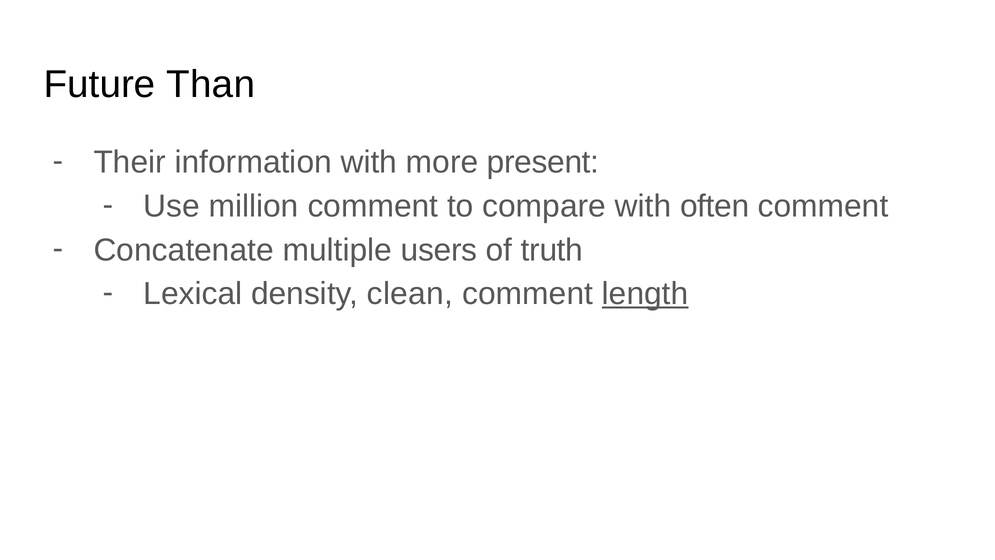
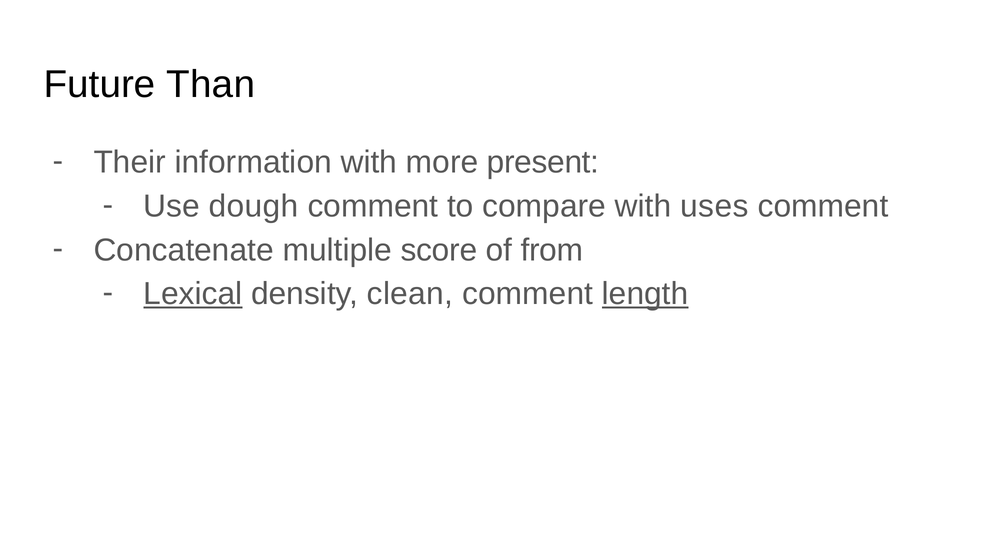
million: million -> dough (253, 206)
often: often -> uses (714, 206)
users: users -> score (439, 250)
truth: truth -> from (552, 250)
Lexical underline: none -> present (193, 294)
